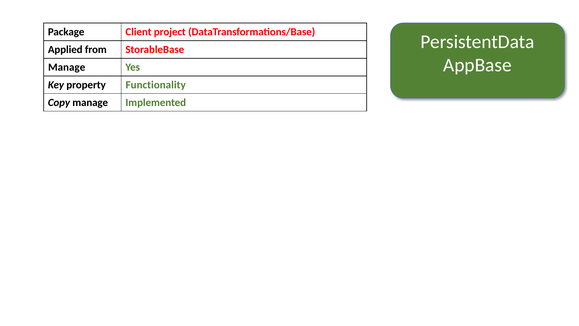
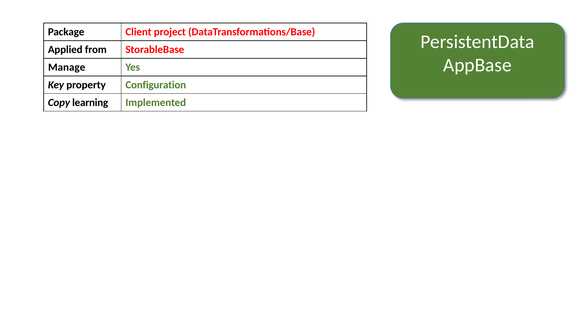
Functionality: Functionality -> Configuration (156, 85)
Copy manage: manage -> learning (90, 102)
